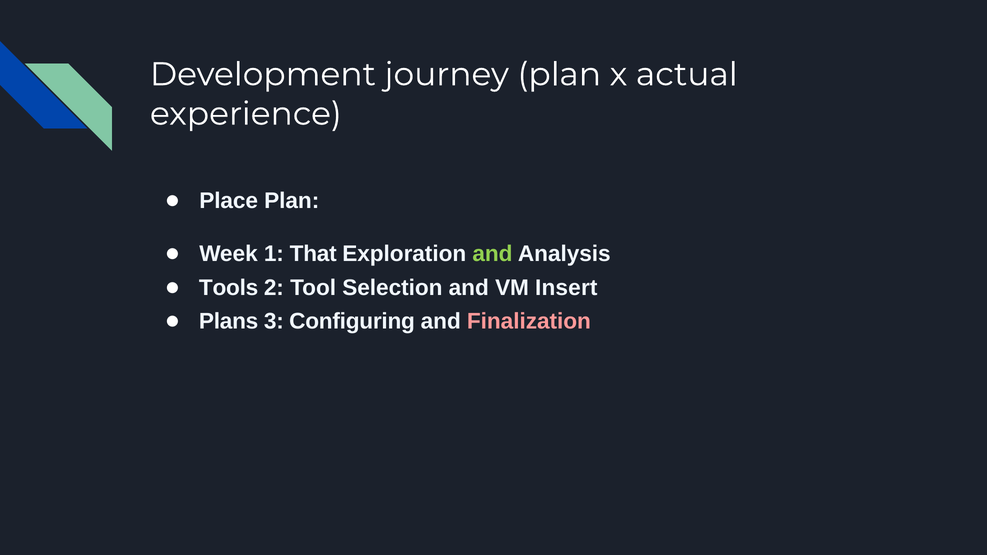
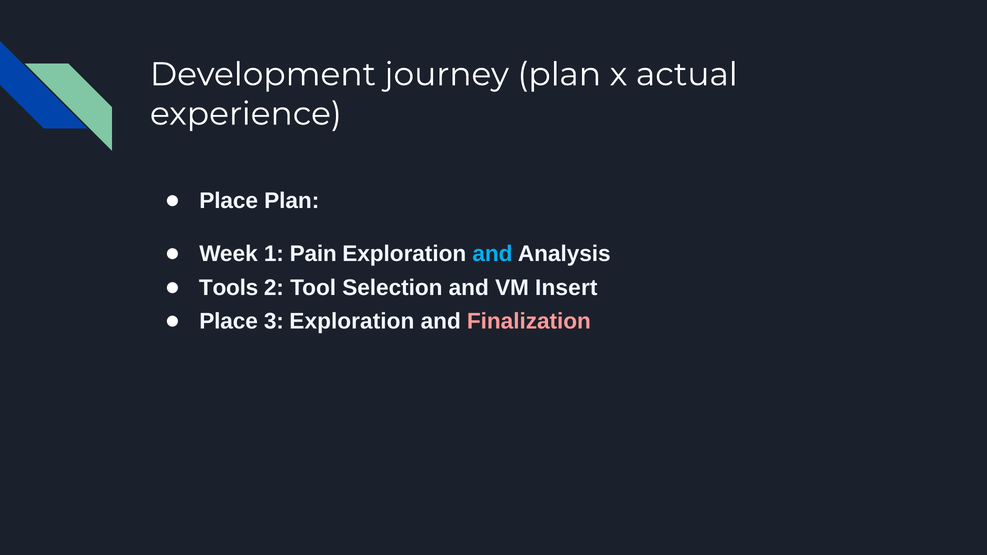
That: That -> Pain (313, 254)
and colour: light green -> light blue (492, 254)
Plans: Plans -> Place (229, 322)
3 Configuring: Configuring -> Exploration (352, 322)
